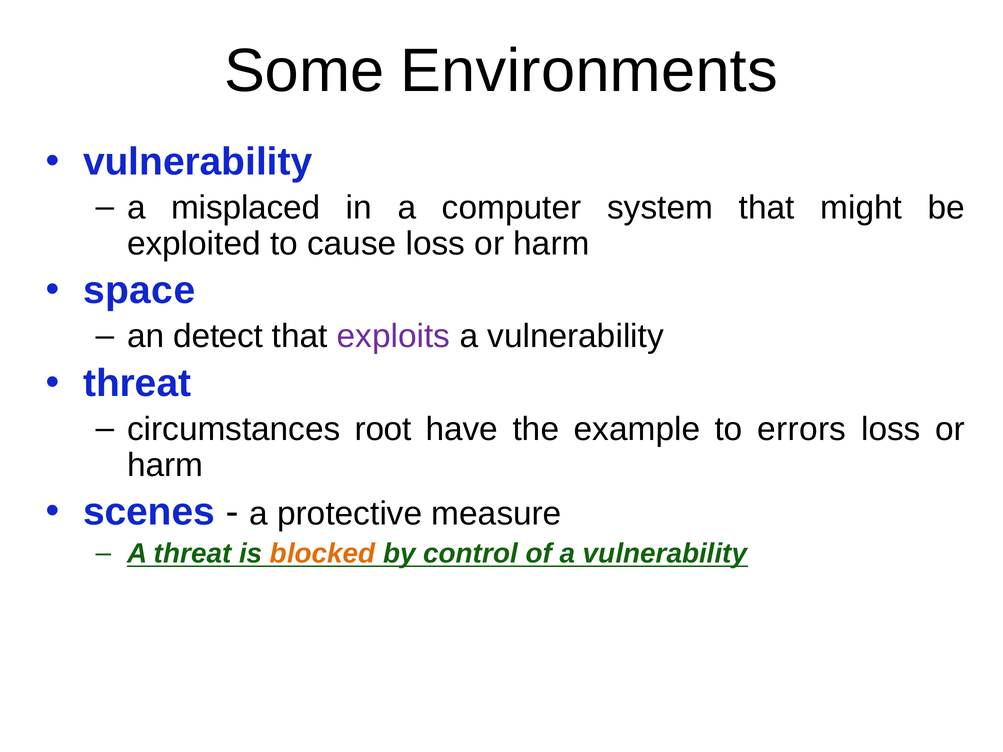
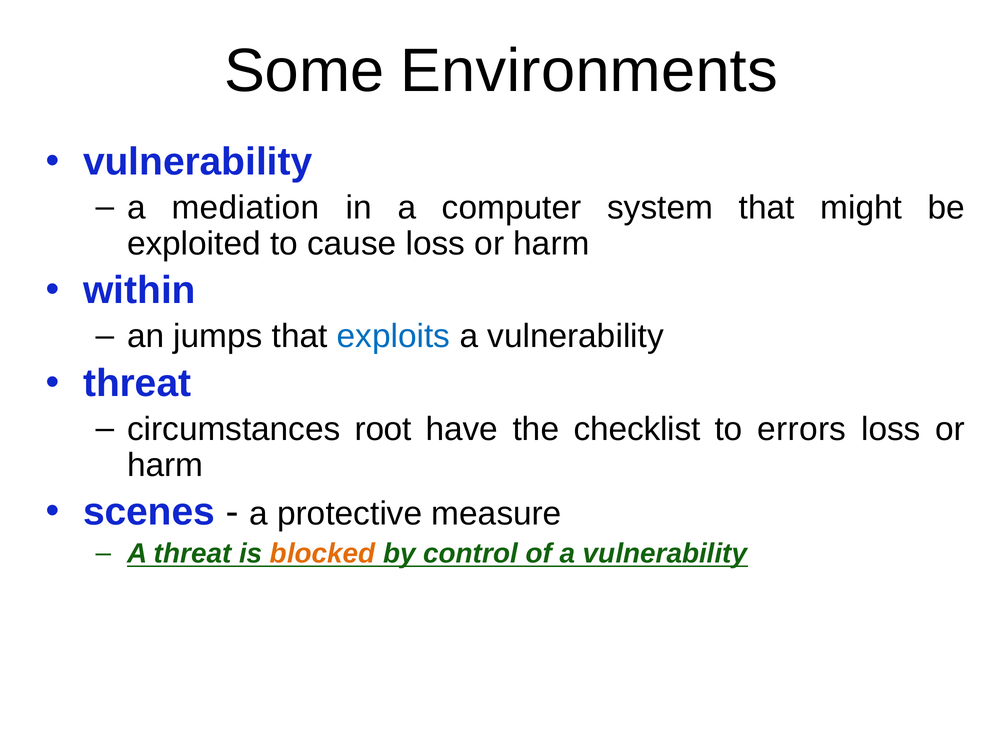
misplaced: misplaced -> mediation (246, 208)
space: space -> within (139, 291)
detect: detect -> jumps (218, 337)
exploits colour: purple -> blue (394, 337)
example: example -> checklist (637, 429)
